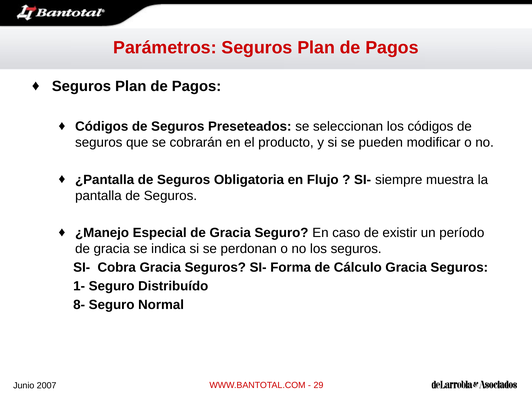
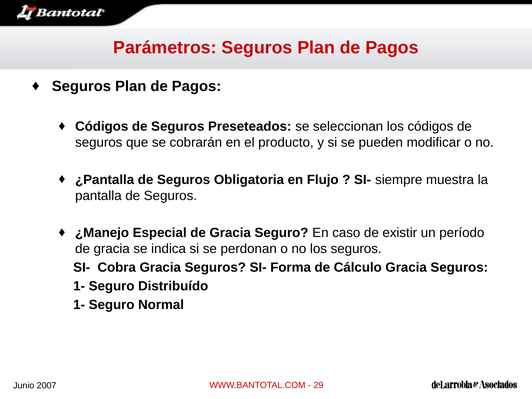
8-: 8- -> 1- (79, 305)
